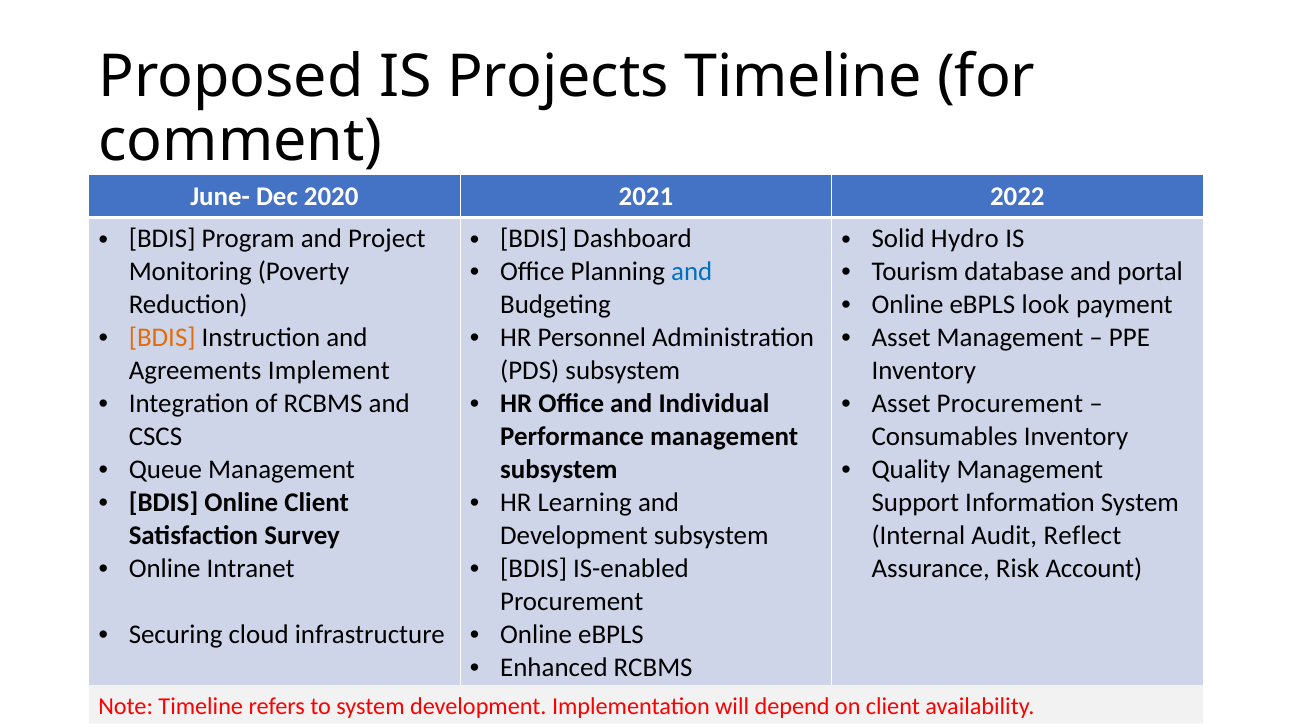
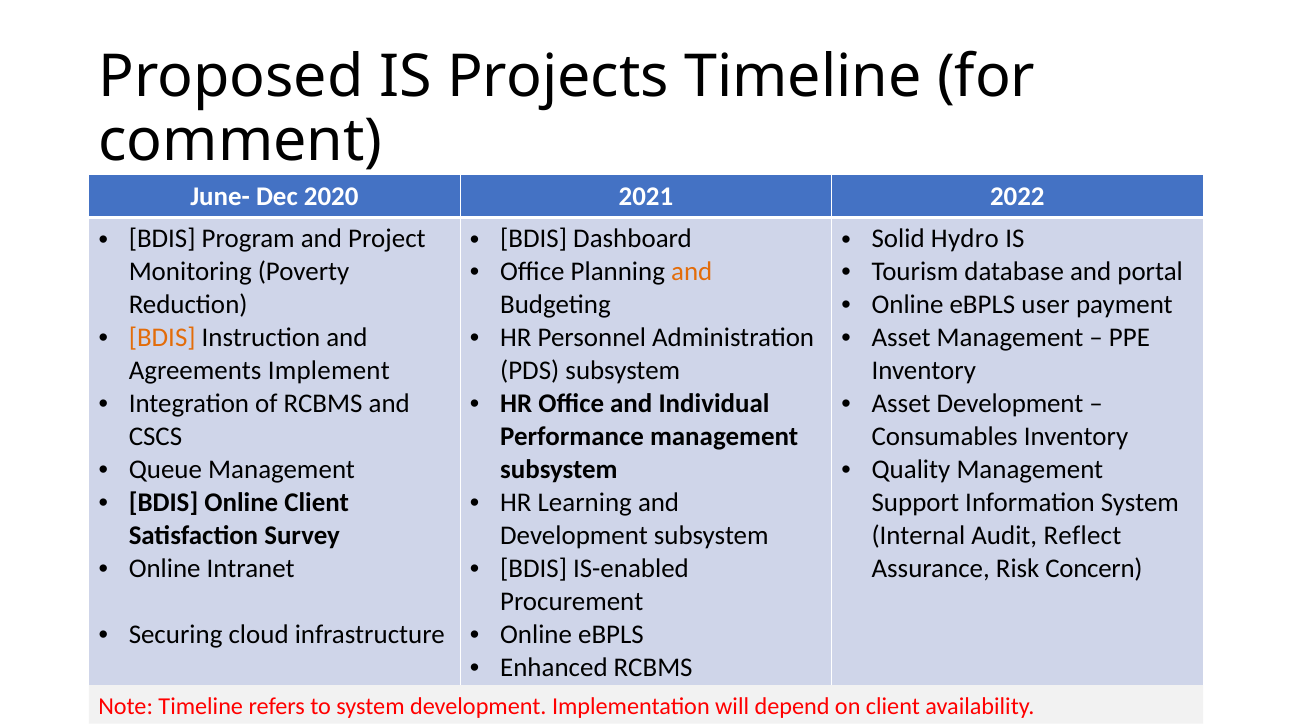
and colour: blue -> orange (692, 272)
look: look -> user (1046, 305)
Asset Procurement: Procurement -> Development (1010, 404)
Account: Account -> Concern (1094, 569)
